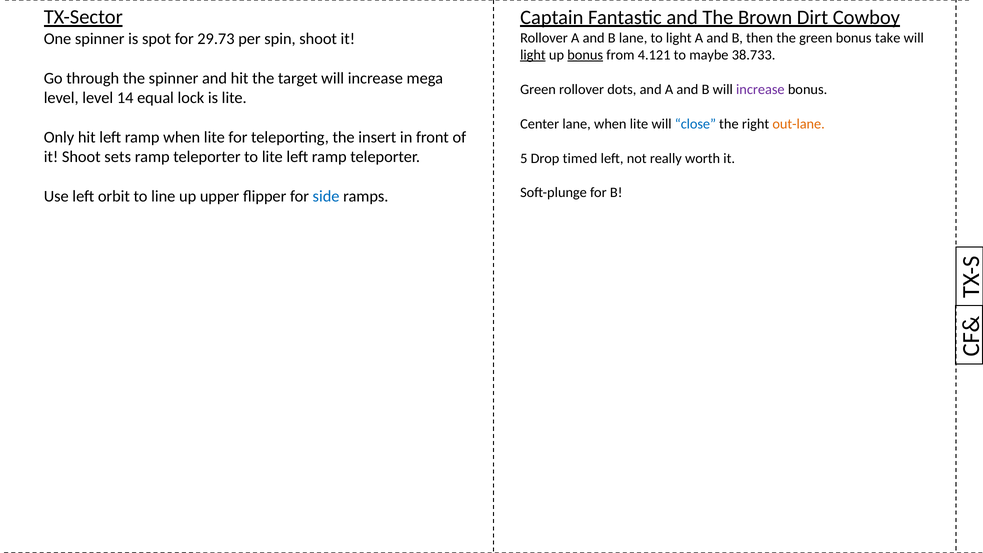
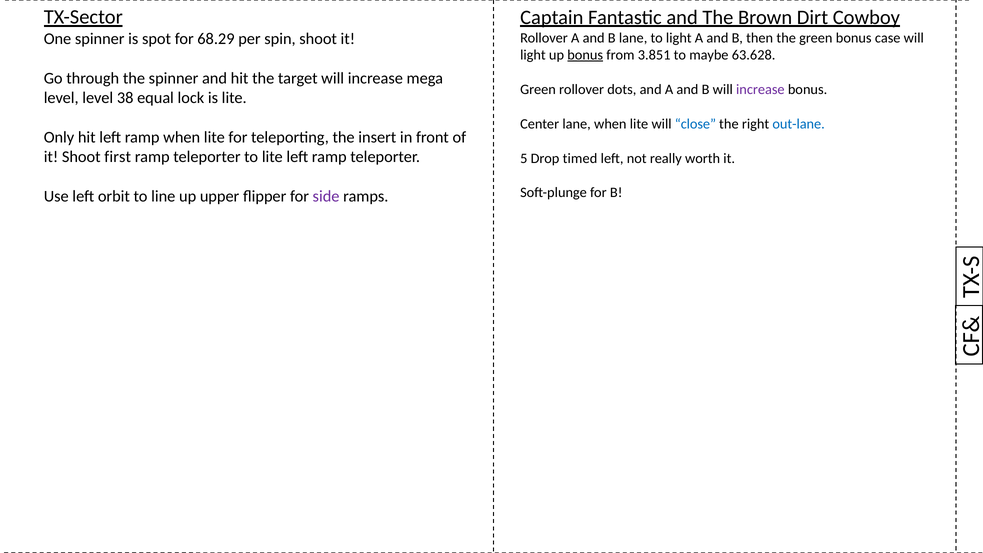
take: take -> case (888, 38)
29.73: 29.73 -> 68.29 (216, 39)
light underline: present -> none (533, 55)
4.121: 4.121 -> 3.851 (654, 55)
38.733: 38.733 -> 63.628 (754, 55)
14: 14 -> 38 (125, 98)
out-lane colour: orange -> blue (799, 124)
sets: sets -> first (118, 157)
side colour: blue -> purple (326, 196)
